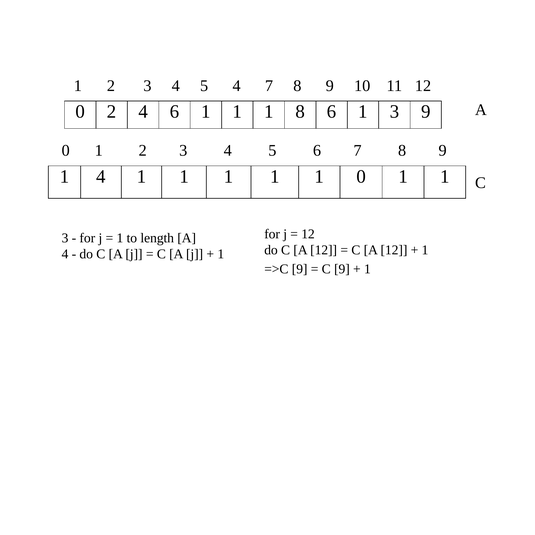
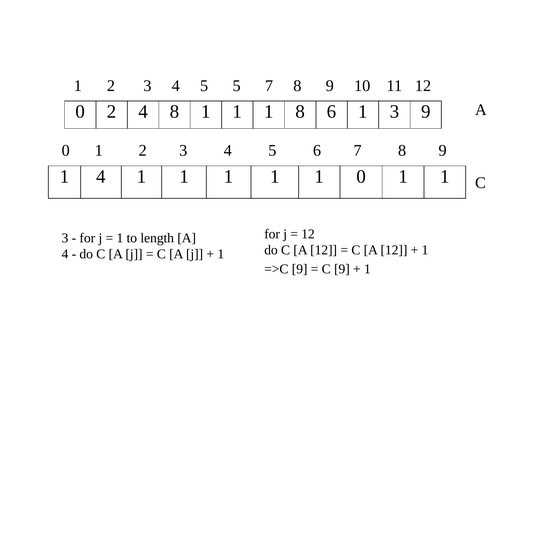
5 4: 4 -> 5 (237, 86)
4 6: 6 -> 8 (175, 112)
